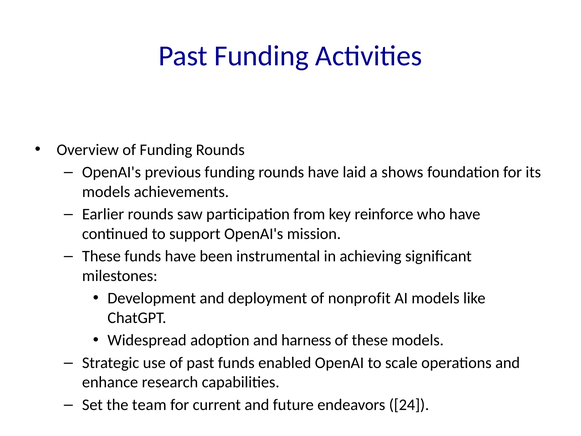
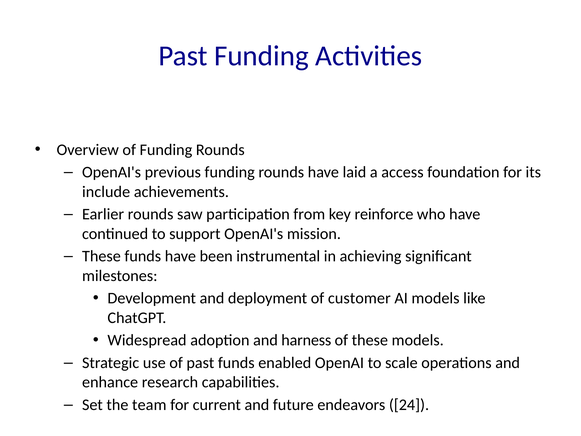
shows: shows -> access (402, 172)
models: models -> include (106, 192)
nonprofit: nonprofit -> customer (359, 298)
